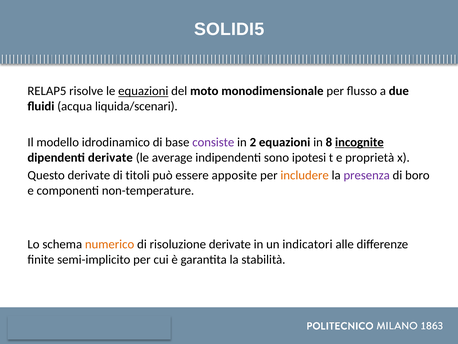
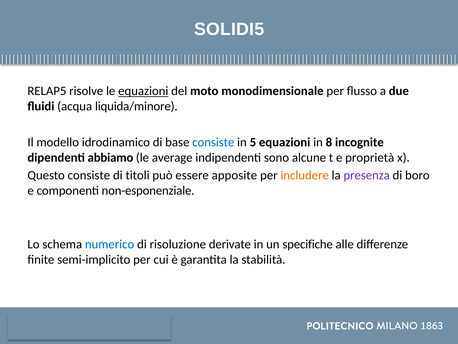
liquida/scenari: liquida/scenari -> liquida/minore (136, 106)
consiste colour: purple -> blue (213, 142)
2: 2 -> 5 (253, 142)
incognite underline: present -> none (359, 142)
dipendenti derivate: derivate -> abbiamo (110, 157)
ipotesi: ipotesi -> alcune (309, 157)
Questo derivate: derivate -> consiste (89, 175)
non-temperature: non-temperature -> non-esponenziale (148, 190)
numerico colour: orange -> blue (110, 244)
indicatori: indicatori -> specifiche (308, 244)
